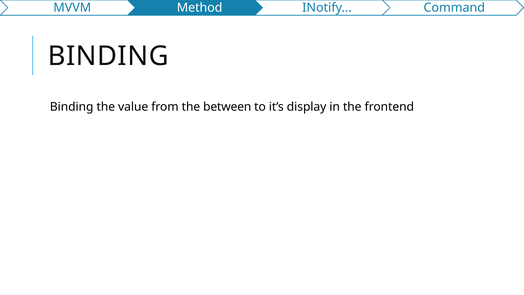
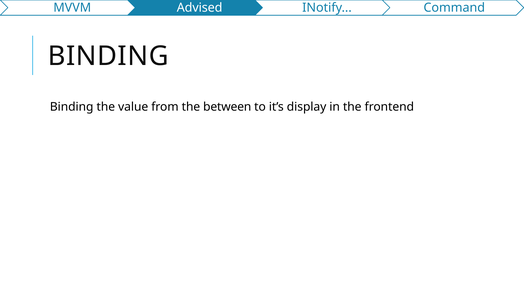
Method: Method -> Advised (200, 8)
